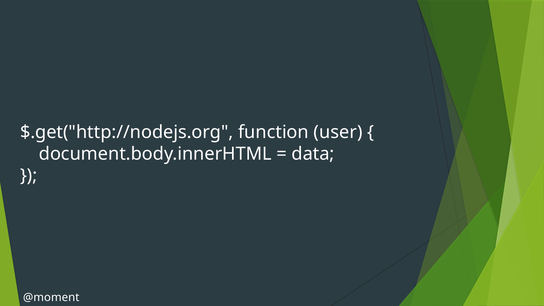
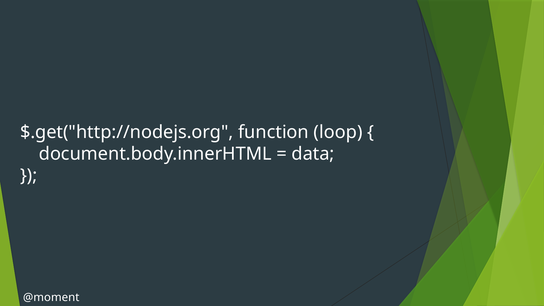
user: user -> loop (338, 132)
